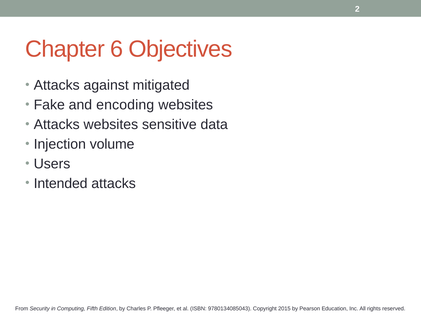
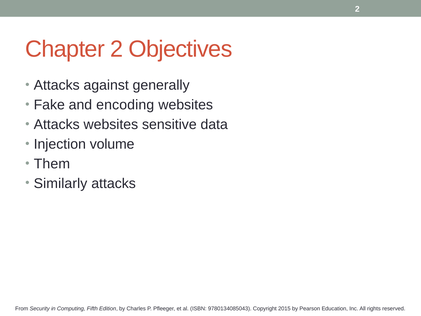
Chapter 6: 6 -> 2 (117, 49)
mitigated: mitigated -> generally (161, 85)
Users: Users -> Them (52, 164)
Intended: Intended -> Similarly (61, 183)
